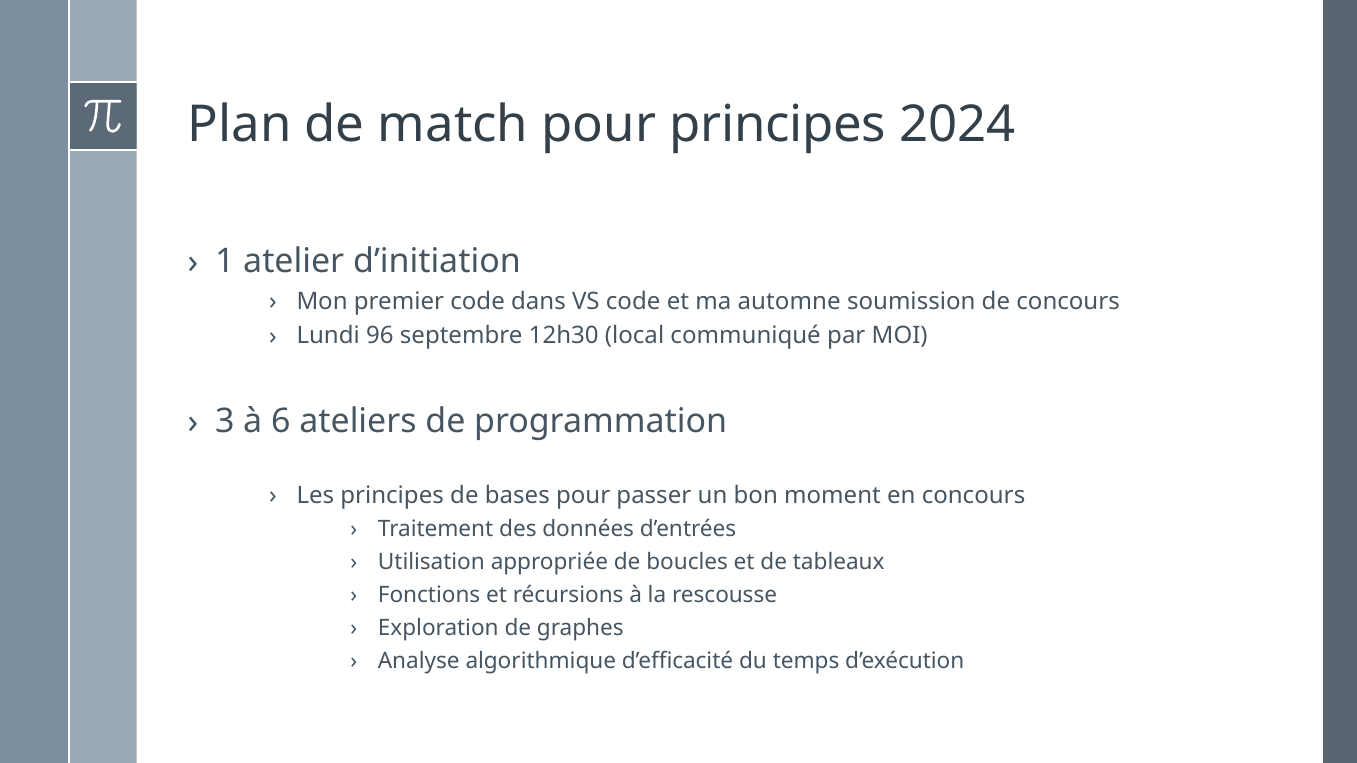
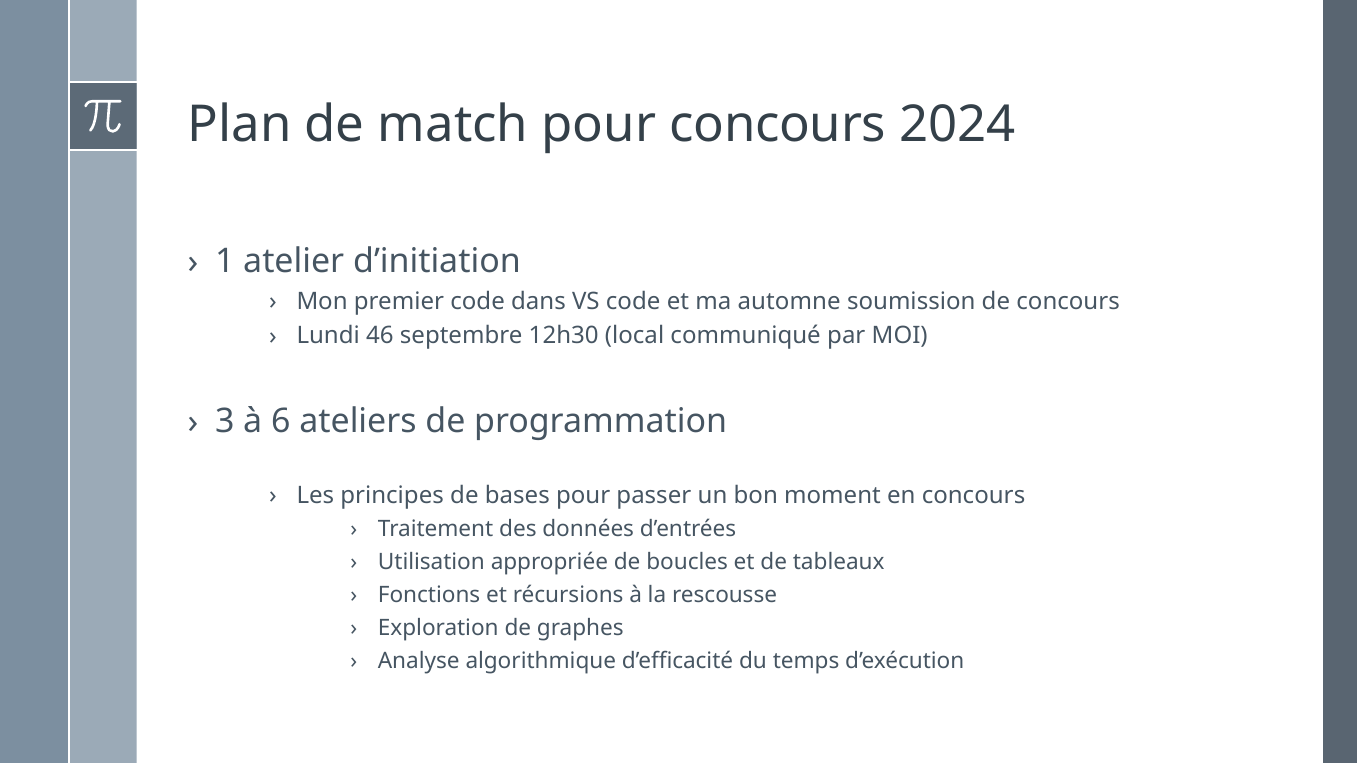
pour principes: principes -> concours (778, 125)
96: 96 -> 46 (380, 336)
